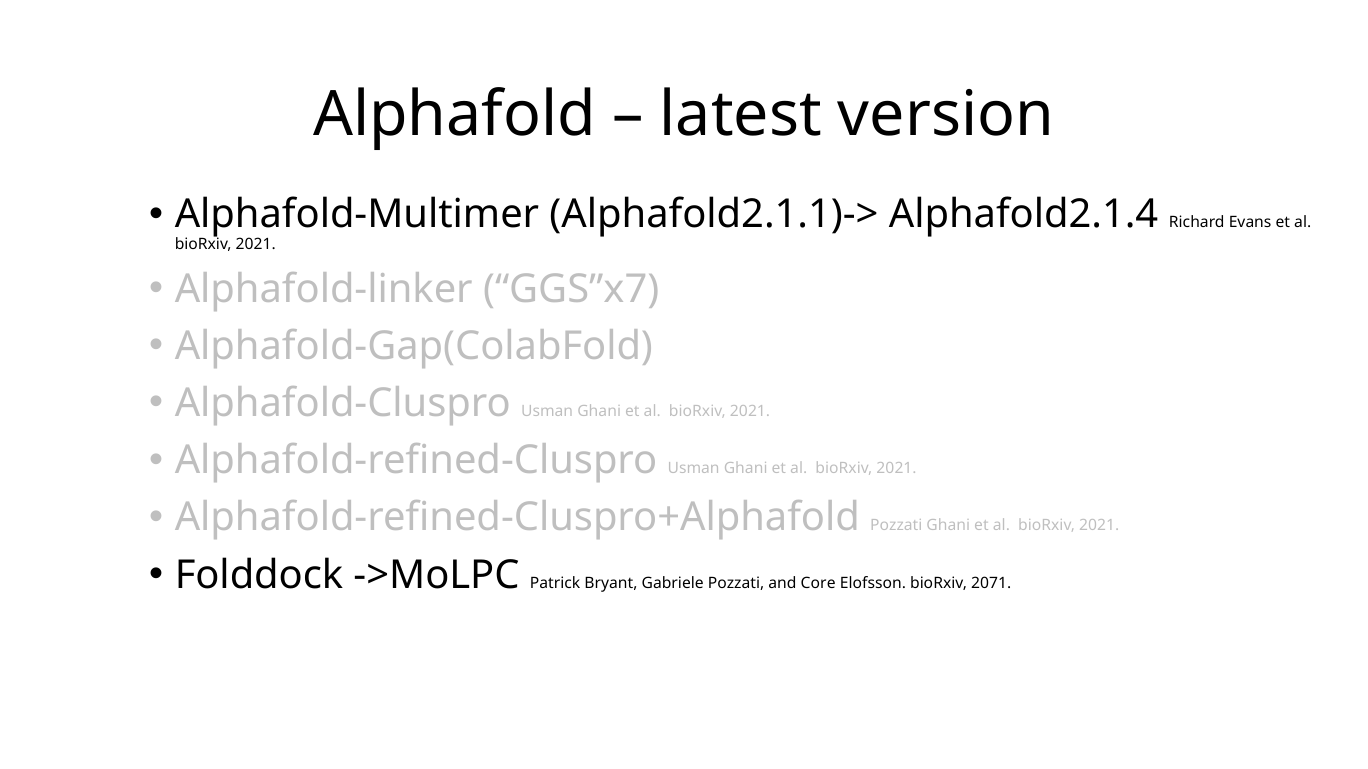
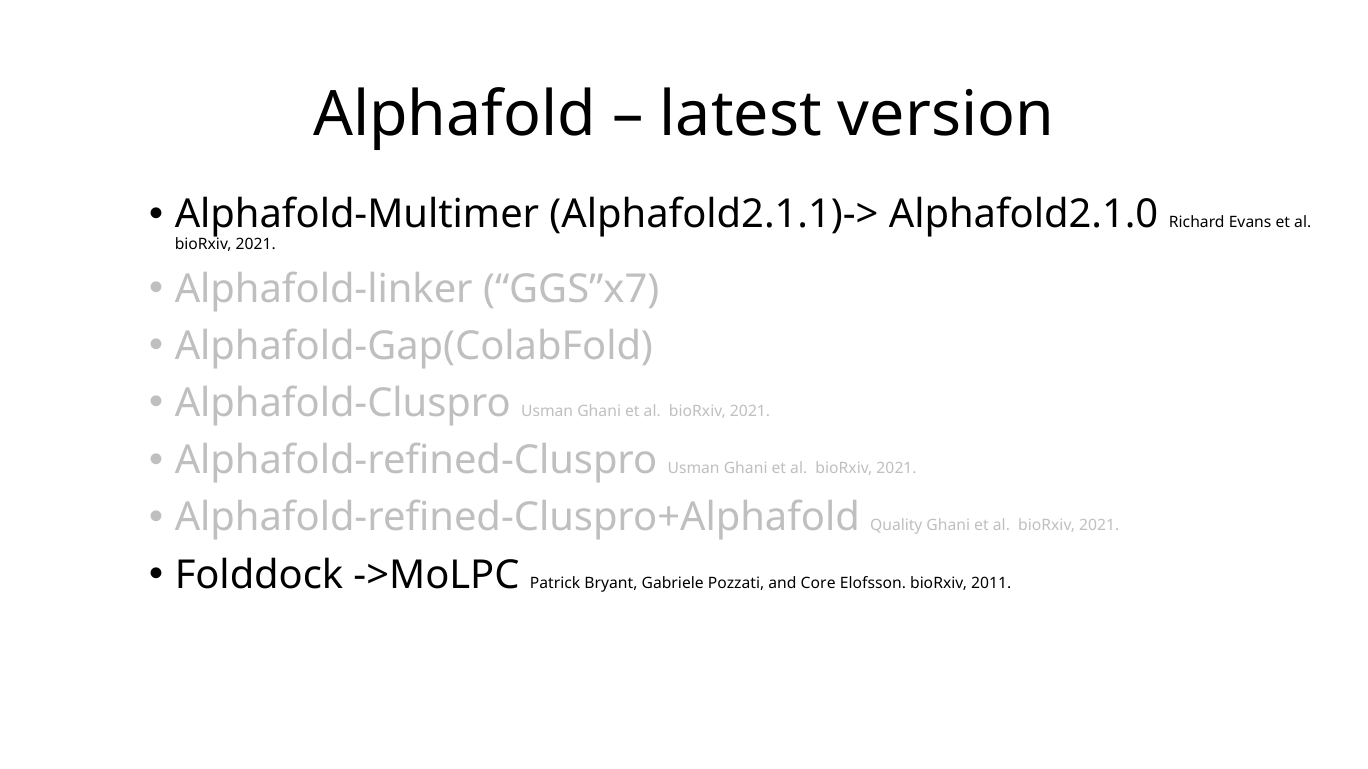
Alphafold2.1.4: Alphafold2.1.4 -> Alphafold2.1.0 (1024, 215)
Alphafold-refined-Cluspro+Alphafold Pozzati: Pozzati -> Quality (896, 526)
2071: 2071 -> 2011 (991, 583)
